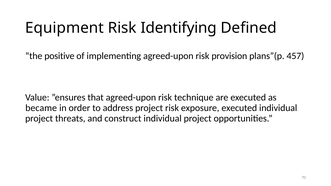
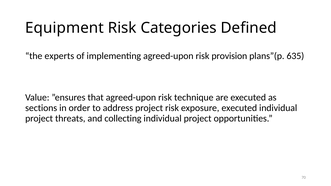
Identifying: Identifying -> Categories (179, 28)
positive: positive -> experts (59, 56)
457: 457 -> 635 (295, 56)
became: became -> sections (41, 108)
construct: construct -> collecting (123, 118)
